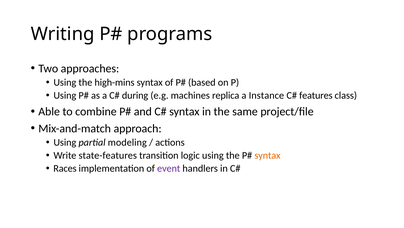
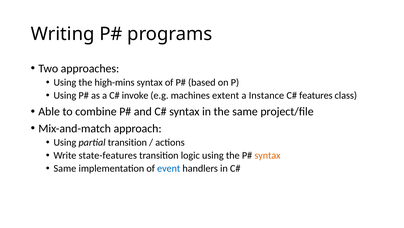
during: during -> invoke (135, 95)
replica: replica -> extent (226, 95)
partial modeling: modeling -> transition (127, 142)
Races: Races -> Same (65, 168)
event colour: purple -> blue (169, 168)
